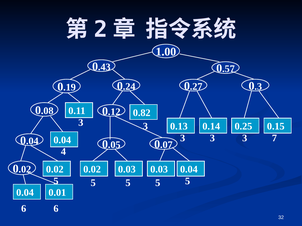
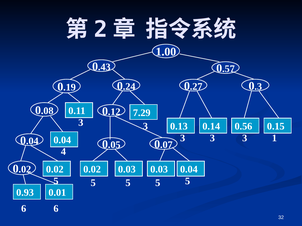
0.82: 0.82 -> 7.29 (142, 113)
0.25: 0.25 -> 0.56 (243, 127)
7: 7 -> 1 (274, 138)
0.04: 0.04 -> 0.93 (25, 193)
